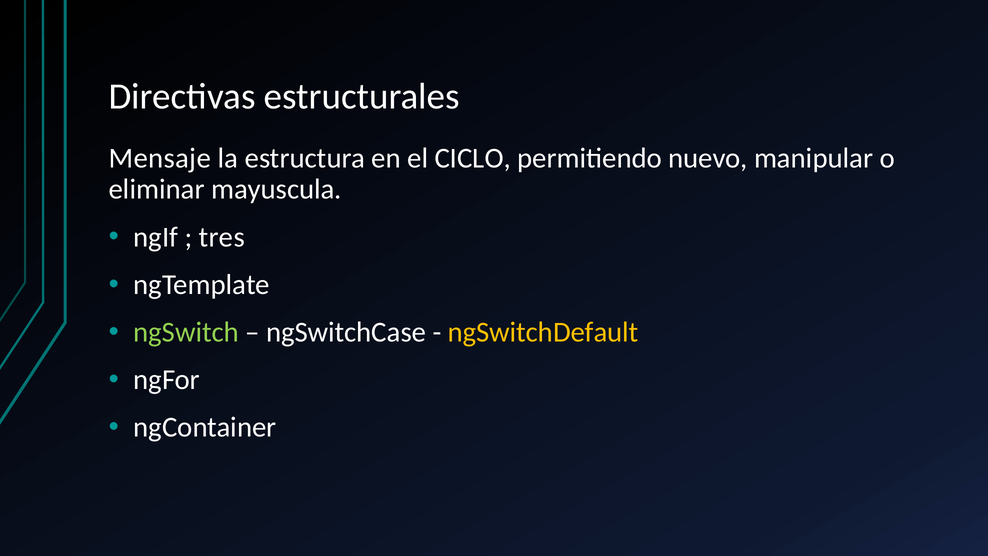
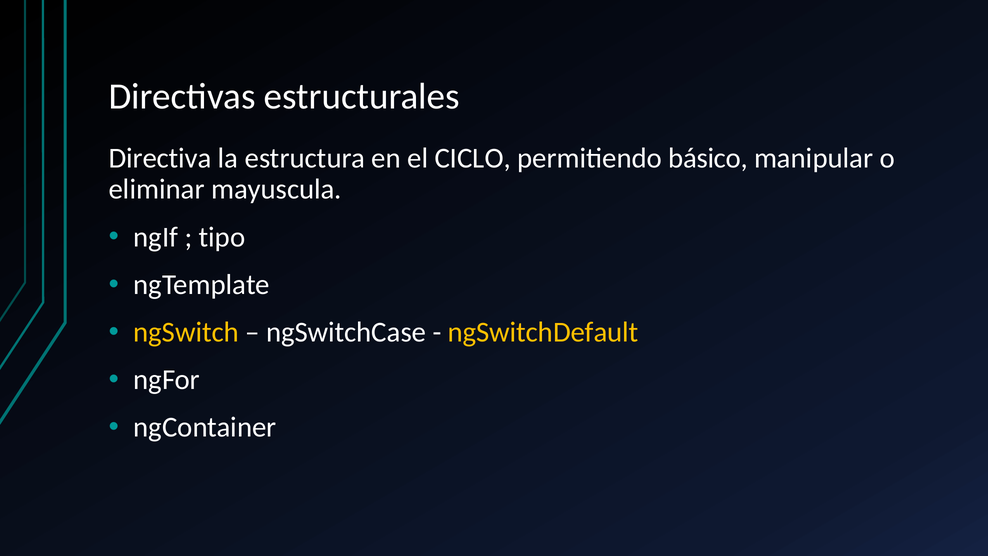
Mensaje: Mensaje -> Directiva (160, 158)
nuevo: nuevo -> básico (708, 158)
tres: tres -> tipo (222, 237)
ngSwitch colour: light green -> yellow (186, 332)
